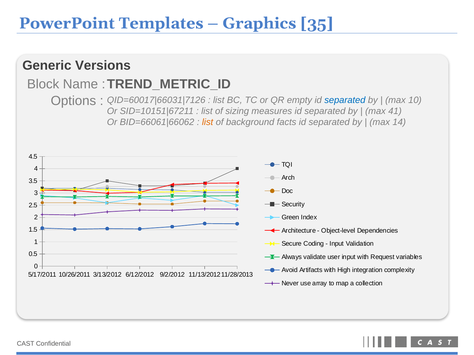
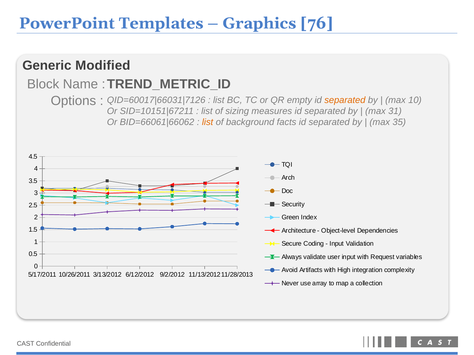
35: 35 -> 76 (317, 23)
Versions: Versions -> Modified (103, 66)
separated colour: blue -> orange (345, 100)
41: 41 -> 31 (395, 111)
14: 14 -> 35 (399, 122)
